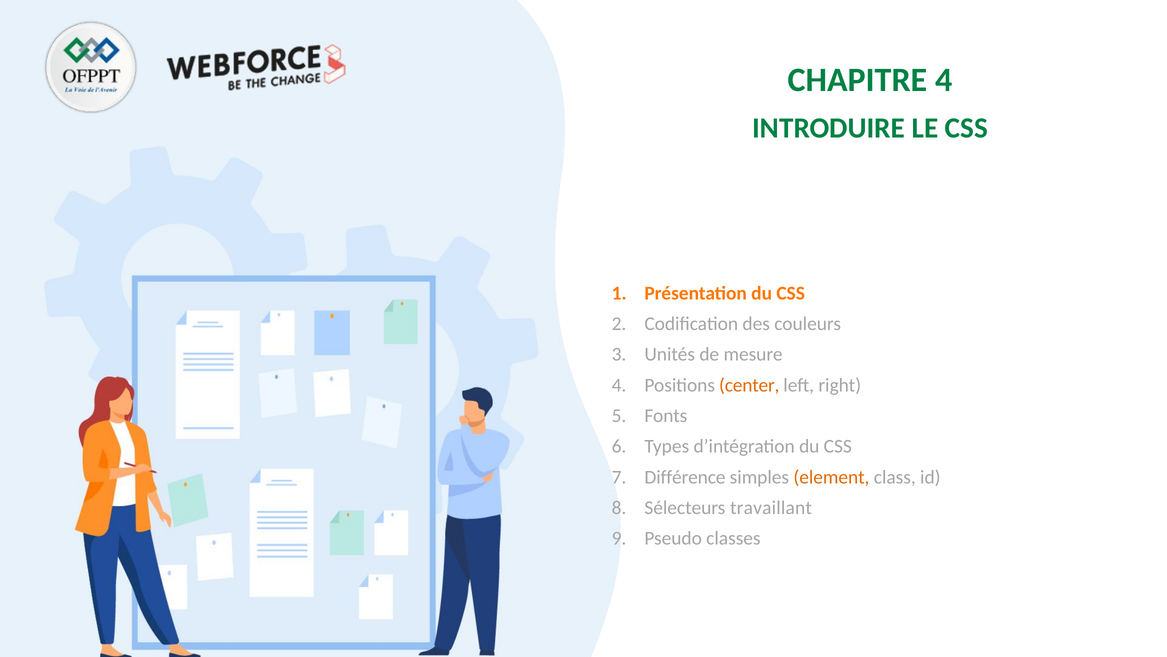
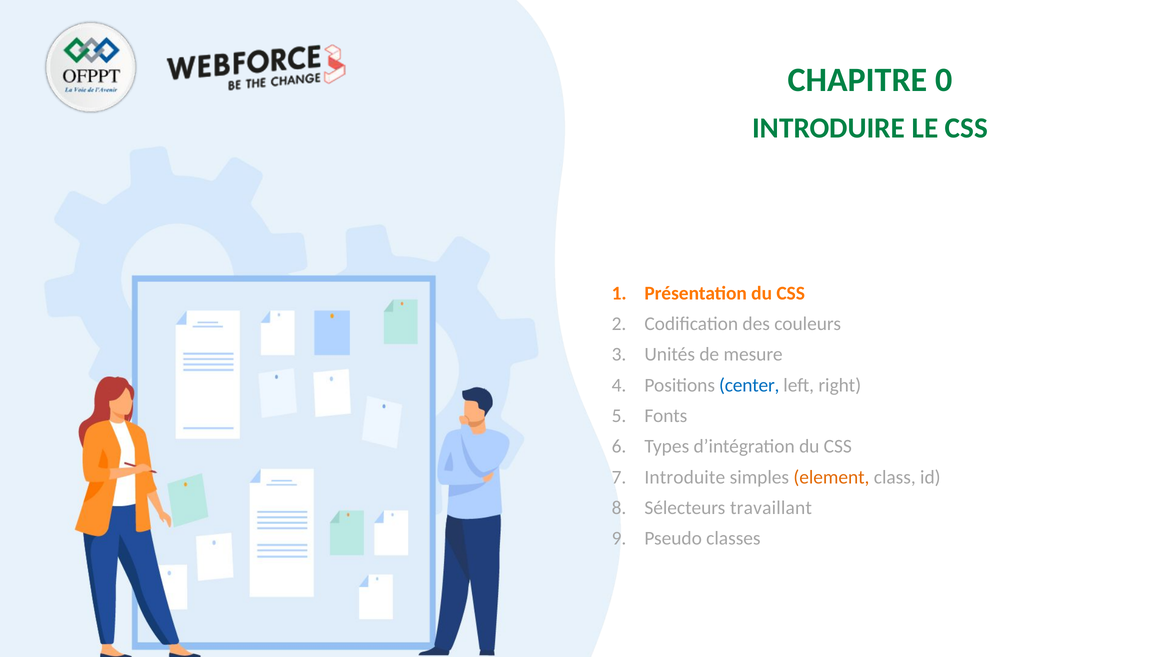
CHAPITRE 4: 4 -> 0 (944, 80)
center colour: orange -> blue (749, 385)
Différence: Différence -> Introduite (685, 477)
